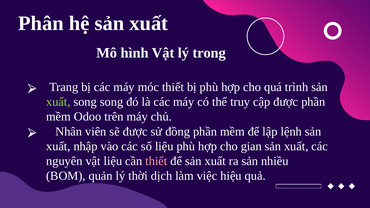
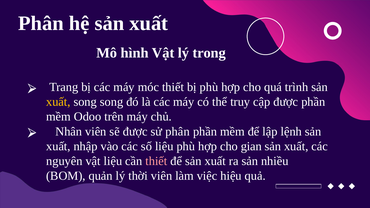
xuất colour: light green -> yellow (58, 102)
sử đồng: đồng -> phân (178, 132)
thời dịch: dịch -> viên (162, 176)
